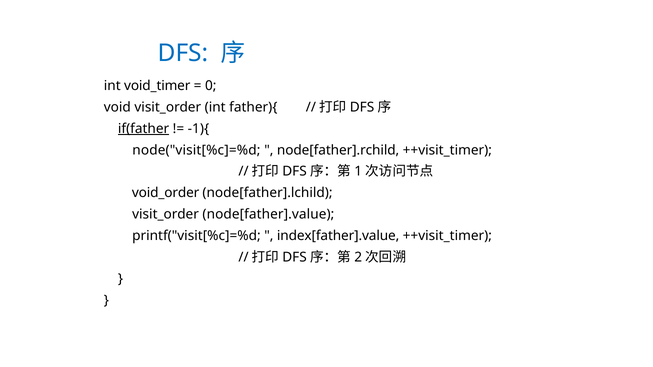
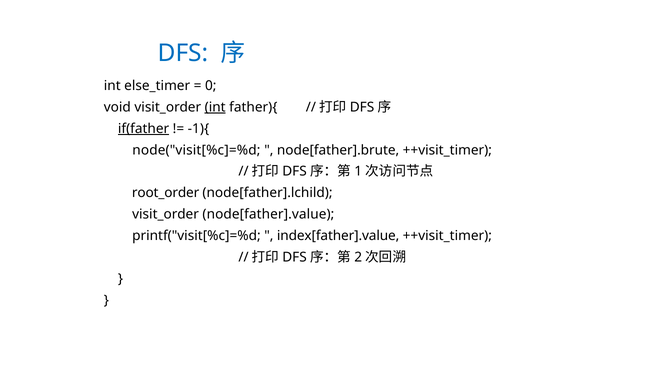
void_timer: void_timer -> else_timer (157, 86)
int underline: none -> present (215, 107)
node[father].rchild: node[father].rchild -> node[father].brute (338, 150)
void_order: void_order -> root_order (166, 193)
